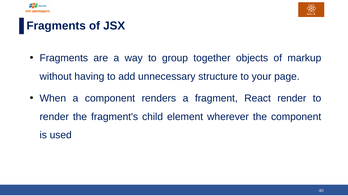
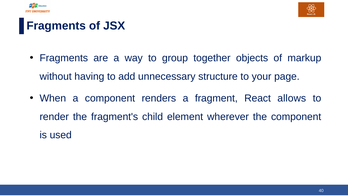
React render: render -> allows (292, 98)
